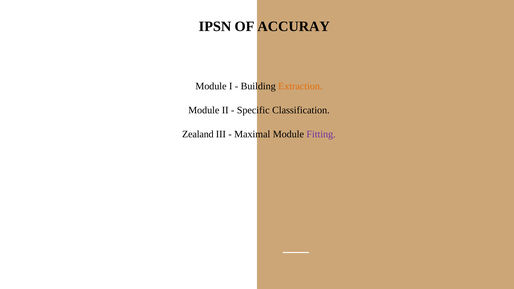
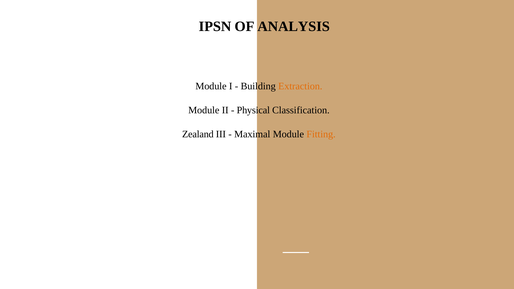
ACCURAY: ACCURAY -> ANALYSIS (294, 27)
Specific: Specific -> Physical (253, 110)
Fitting colour: purple -> orange (321, 134)
